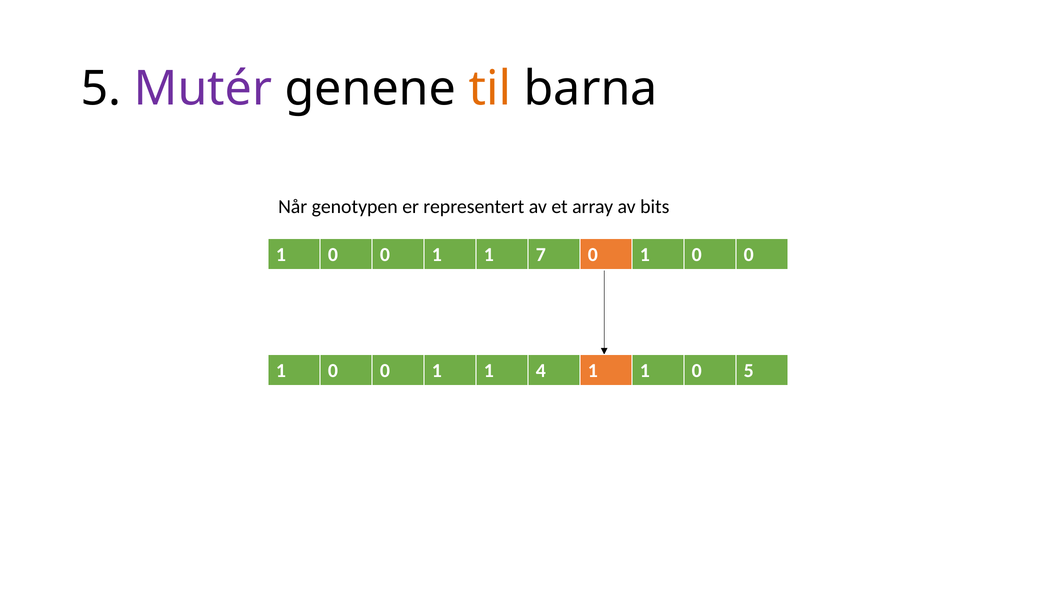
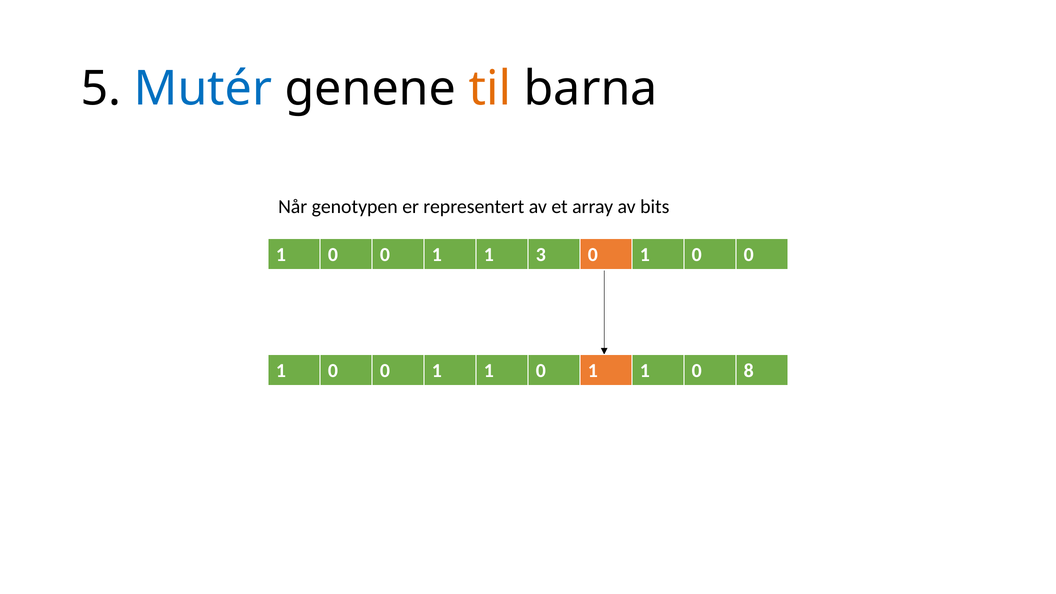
Mutér colour: purple -> blue (203, 89)
7: 7 -> 3 (541, 255)
4: 4 -> 0 (541, 371)
0 5: 5 -> 8 (749, 371)
